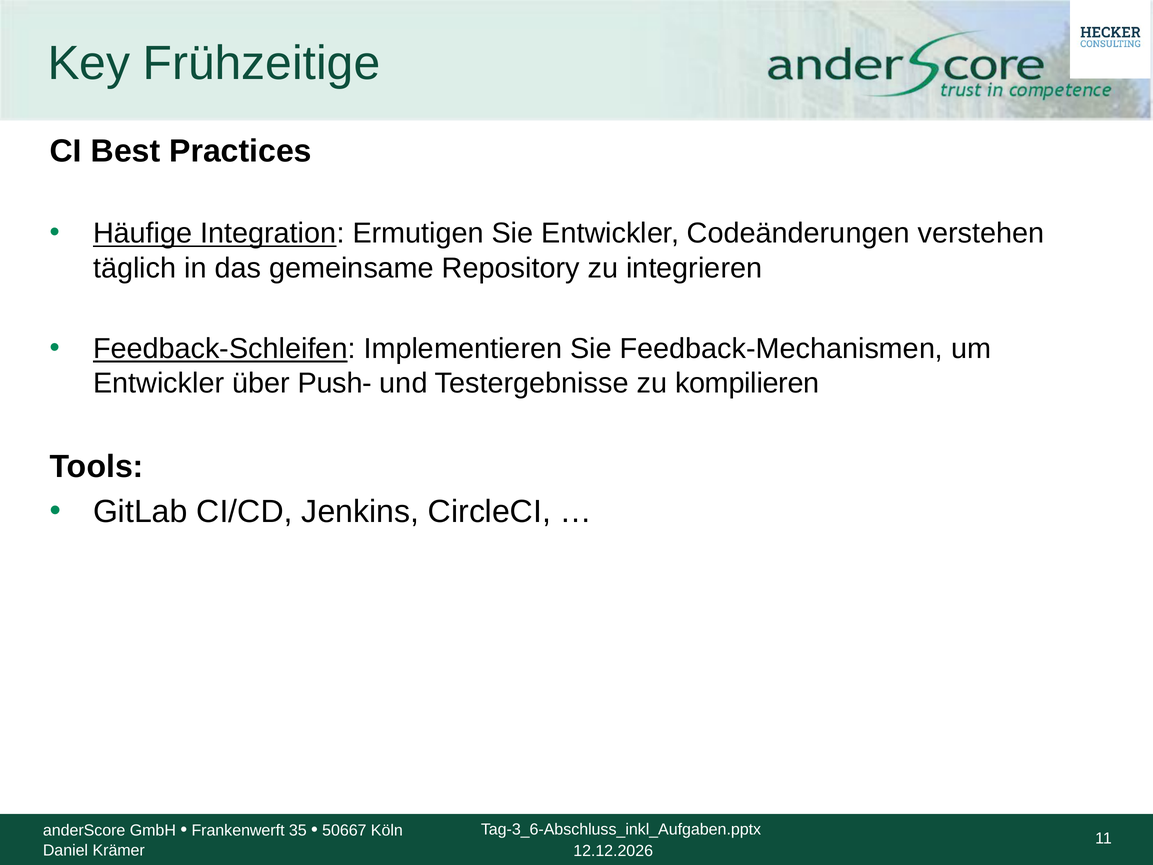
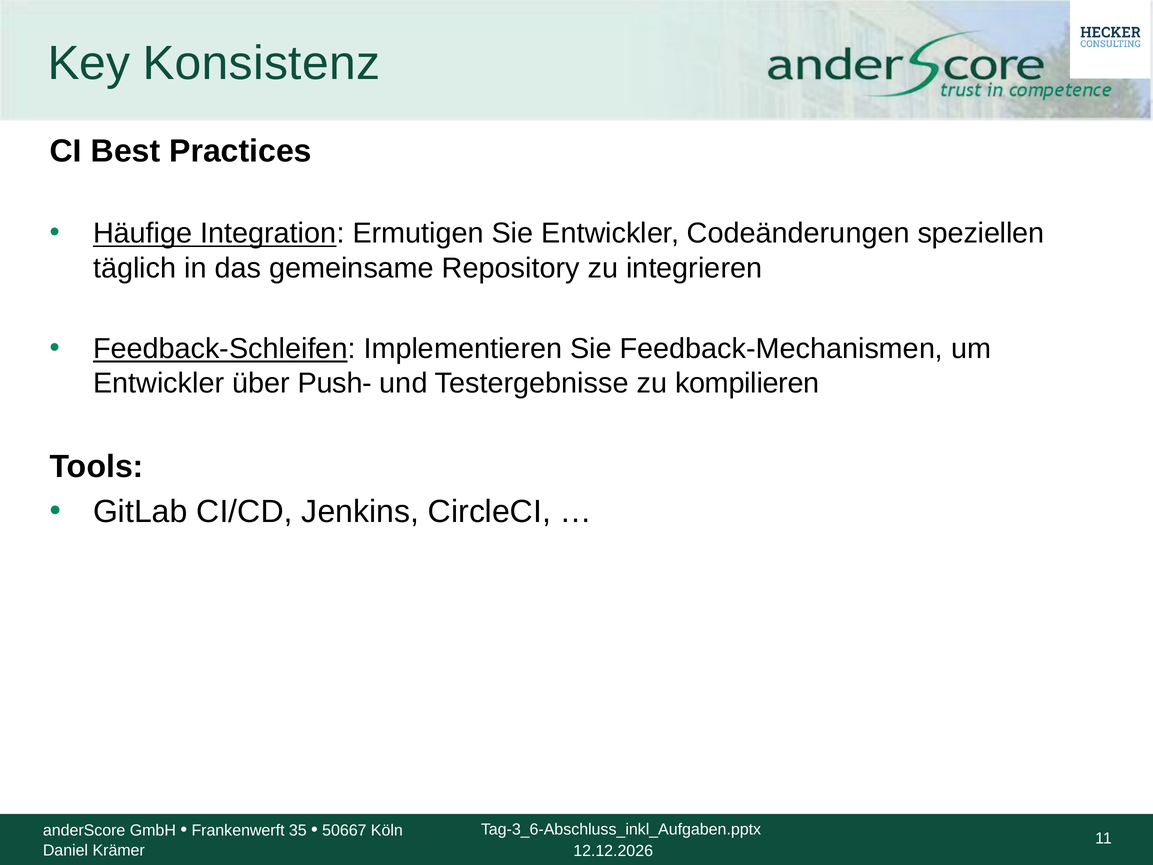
Frühzeitige: Frühzeitige -> Konsistenz (261, 63)
verstehen: verstehen -> speziellen (981, 233)
